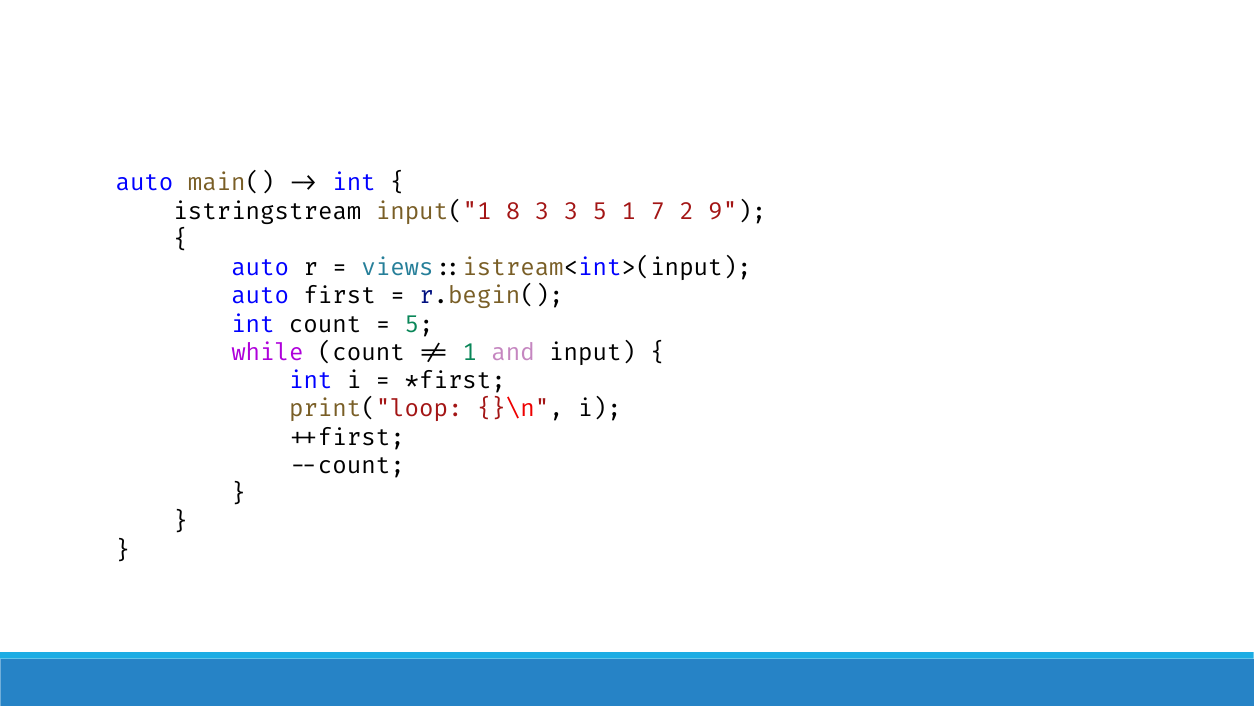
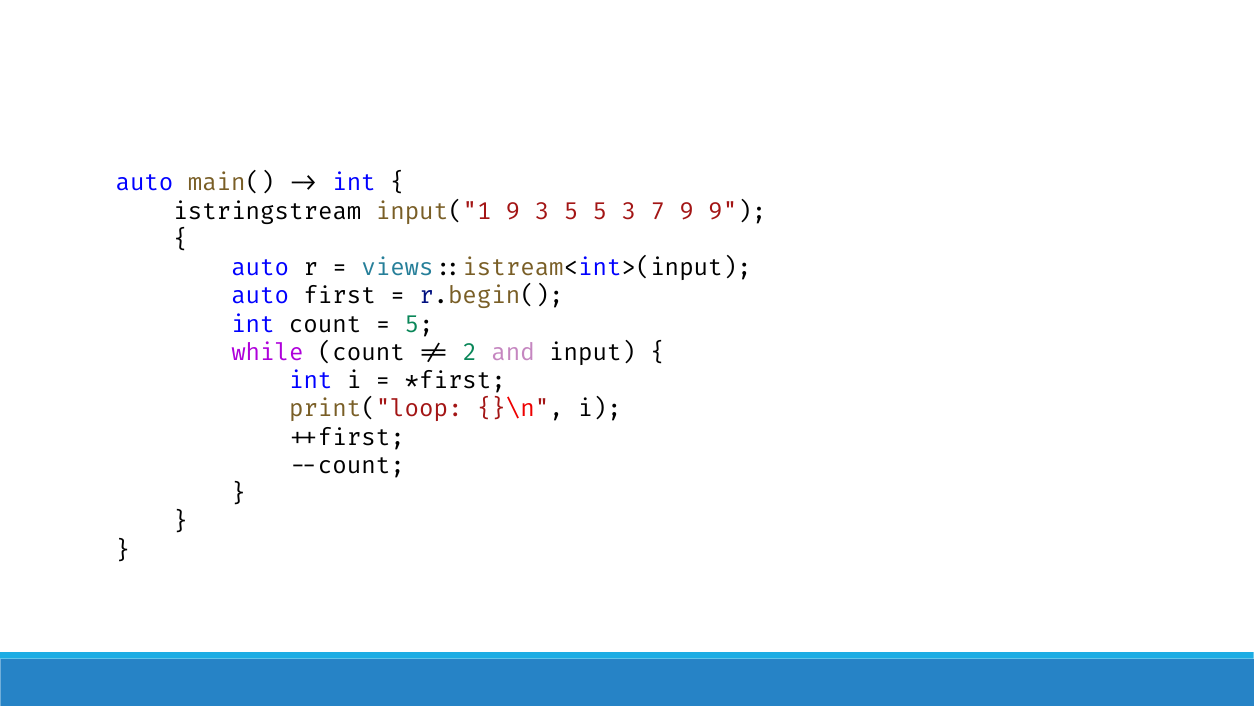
input("1 8: 8 -> 9 (513, 211)
3 3: 3 -> 5 (571, 211)
5 1: 1 -> 3 (629, 211)
7 2: 2 -> 9 (687, 211)
1: 1 -> 2 (470, 352)
